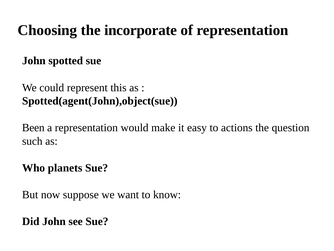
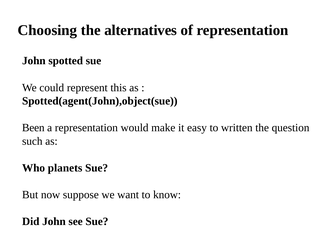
incorporate: incorporate -> alternatives (141, 30)
actions: actions -> written (237, 127)
